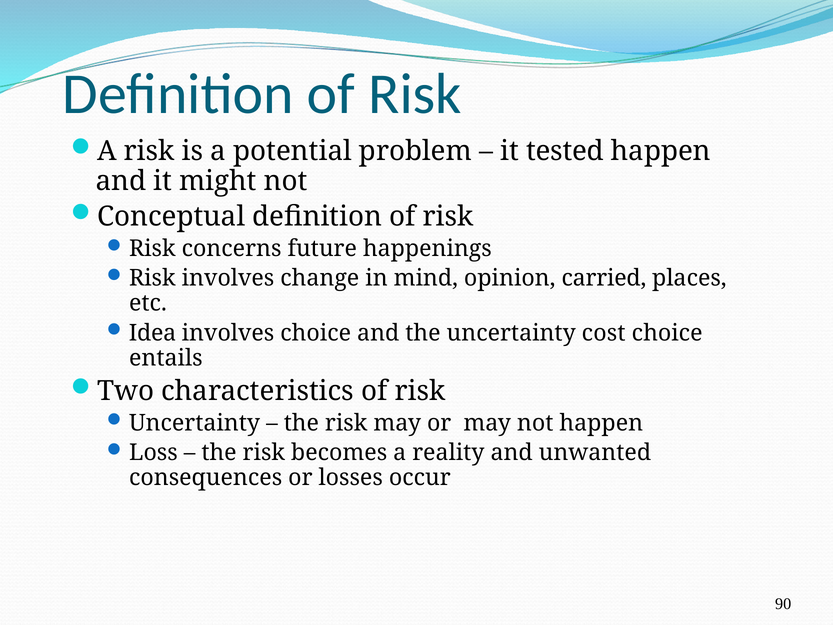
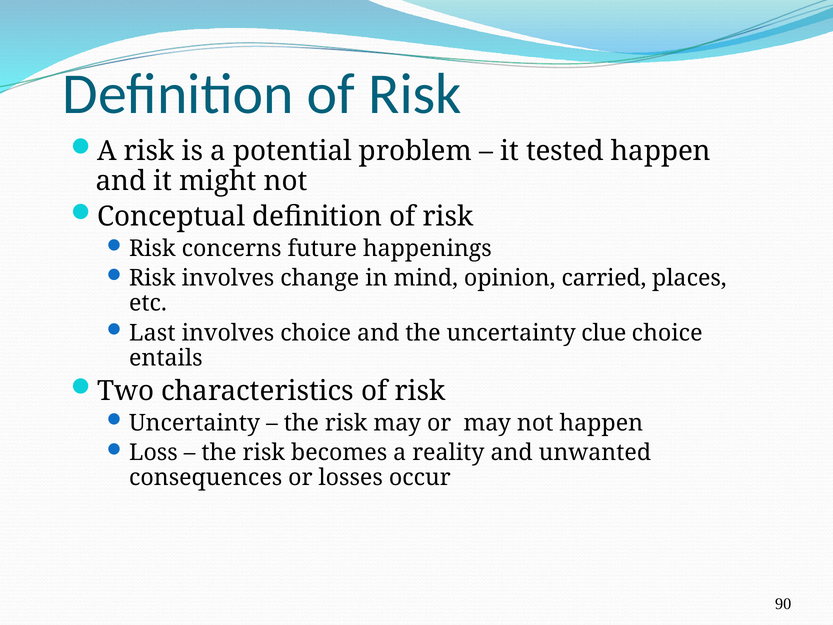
Idea: Idea -> Last (152, 333)
cost: cost -> clue (604, 333)
